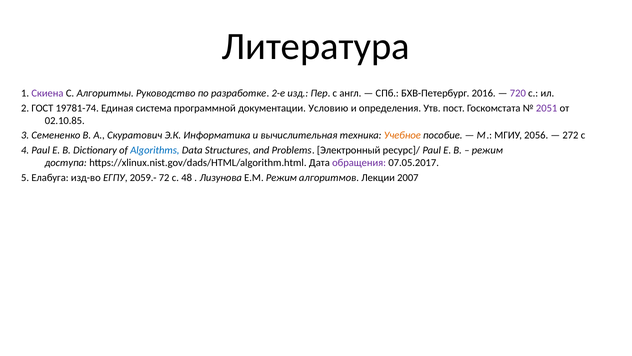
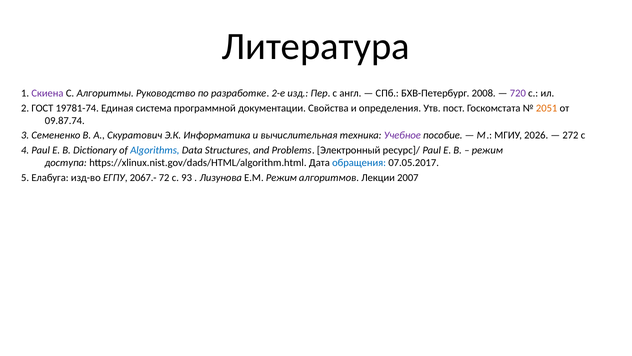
2016: 2016 -> 2008 (484, 93)
Условию: Условию -> Свойства (328, 108)
2051 colour: purple -> orange (547, 108)
02.10.85: 02.10.85 -> 09.87.74 (65, 121)
Учебное colour: orange -> purple (402, 135)
2056: 2056 -> 2026 (536, 135)
обращения colour: purple -> blue (359, 163)
2059.-: 2059.- -> 2067.- (143, 177)
48: 48 -> 93 (187, 177)
